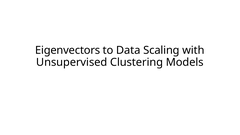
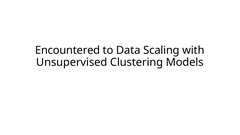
Eigenvectors: Eigenvectors -> Encountered (68, 50)
